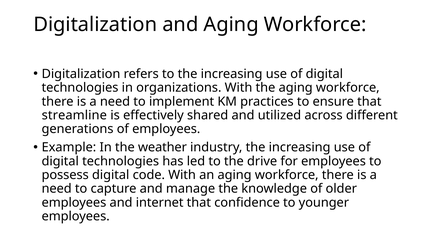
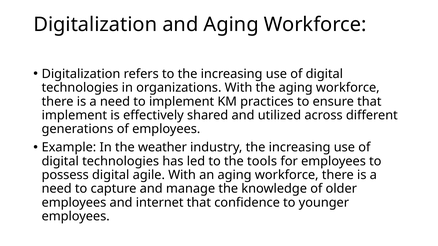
streamline: streamline -> implement (74, 115)
drive: drive -> tools (262, 161)
code: code -> agile (149, 175)
